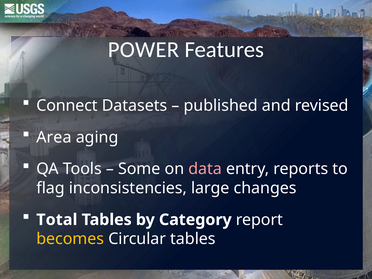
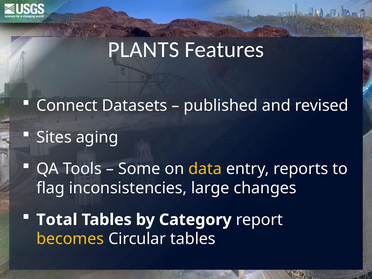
POWER: POWER -> PLANTS (144, 50)
Area: Area -> Sites (54, 137)
data colour: pink -> yellow (205, 169)
